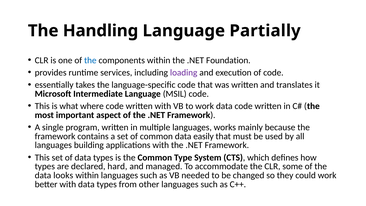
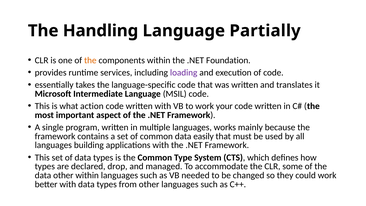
the colour: blue -> orange (90, 60)
where: where -> action (92, 106)
work data: data -> your (224, 106)
hard: hard -> drop (117, 166)
data looks: looks -> other (63, 175)
